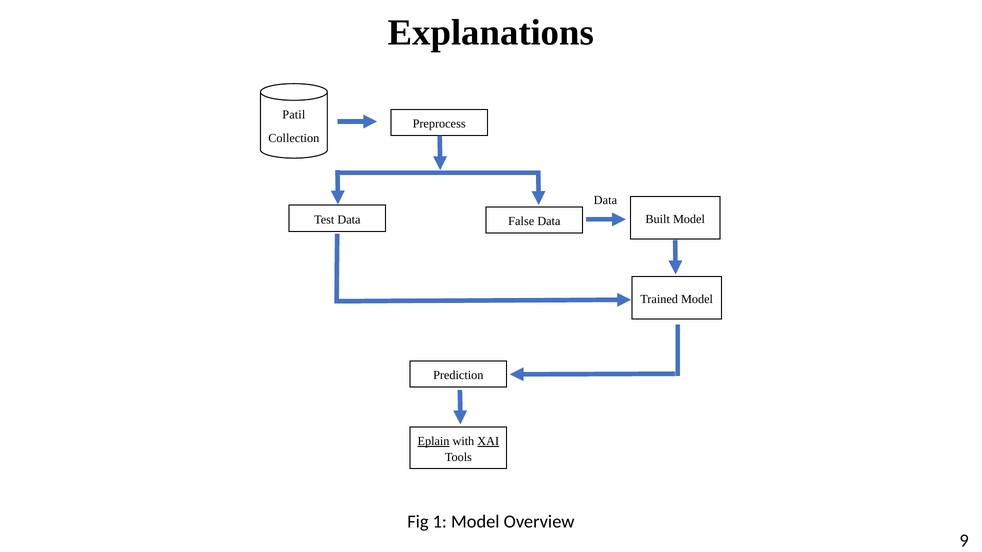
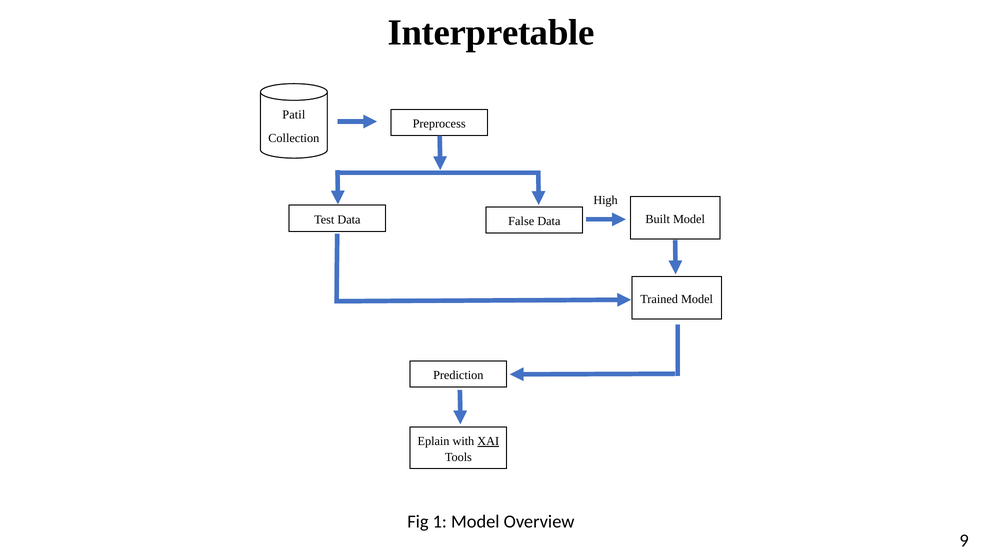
Explanations: Explanations -> Interpretable (491, 33)
Data: Data -> High (606, 200)
Eplain underline: present -> none (434, 442)
